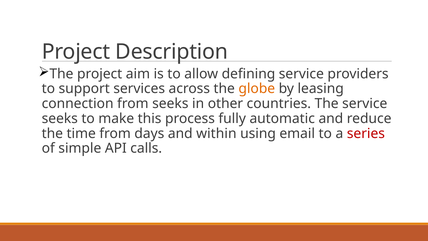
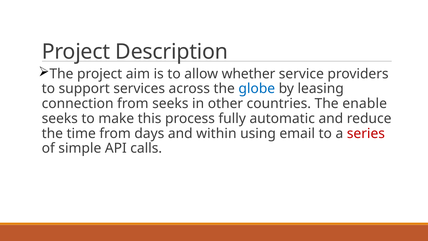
defining: defining -> whether (249, 74)
globe colour: orange -> blue (257, 89)
The service: service -> enable (365, 104)
